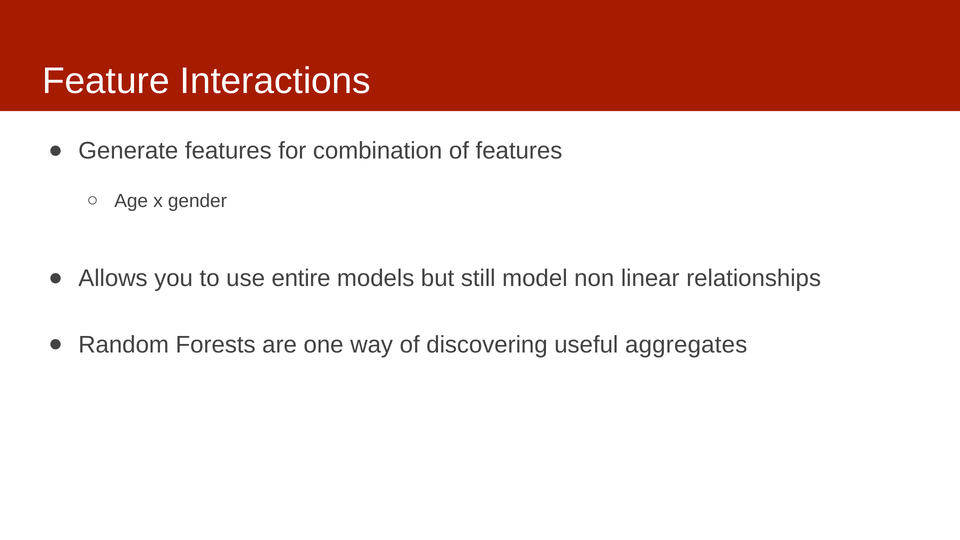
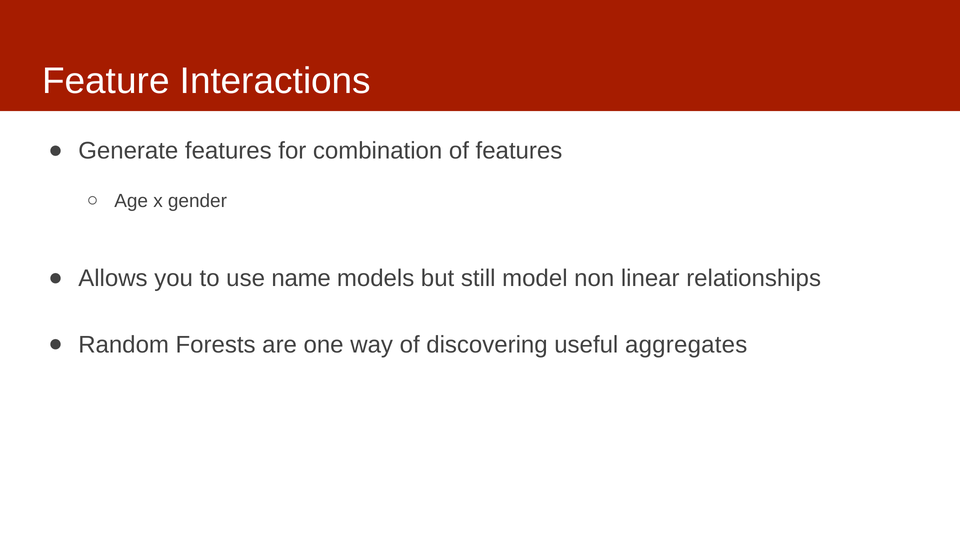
entire: entire -> name (301, 278)
